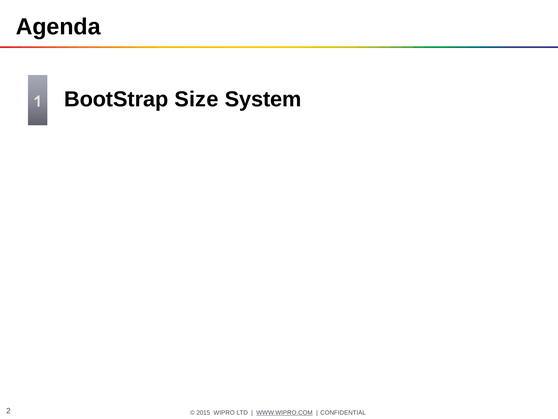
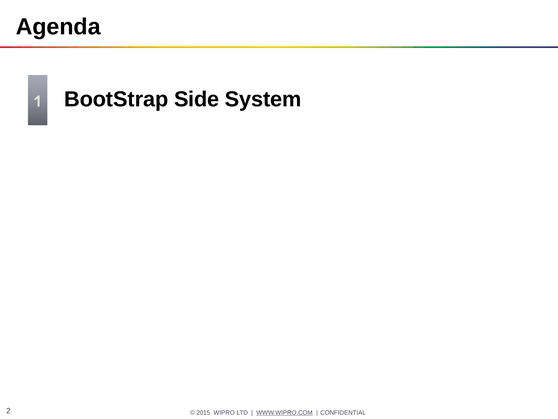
Size: Size -> Side (197, 99)
